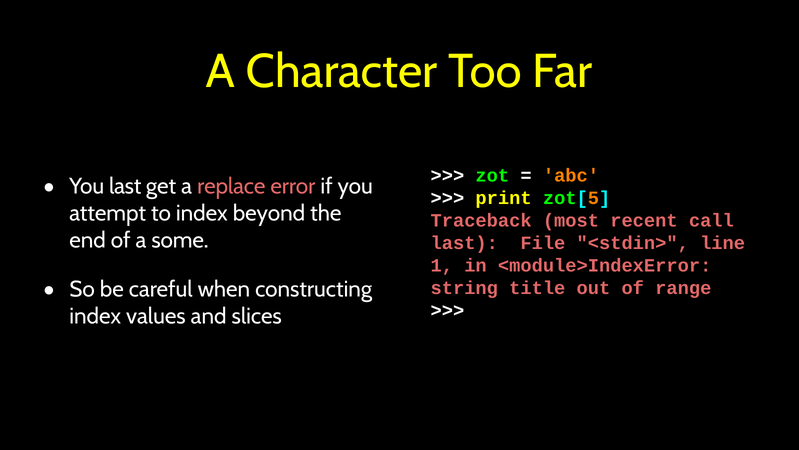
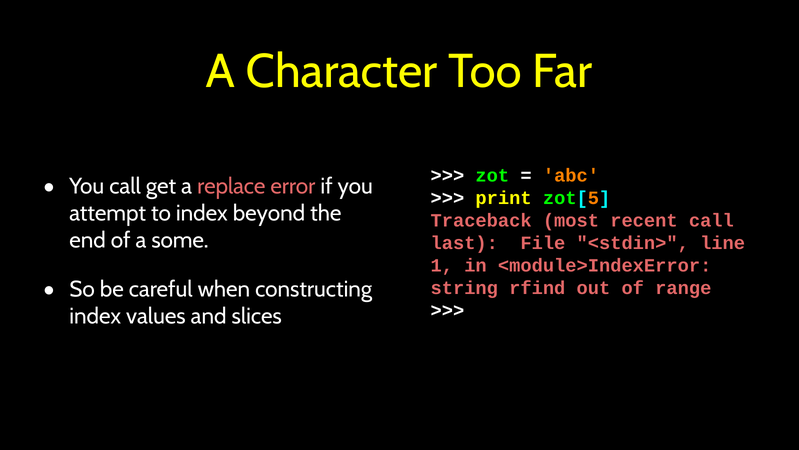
You last: last -> call (125, 186)
title: title -> rfind (537, 287)
